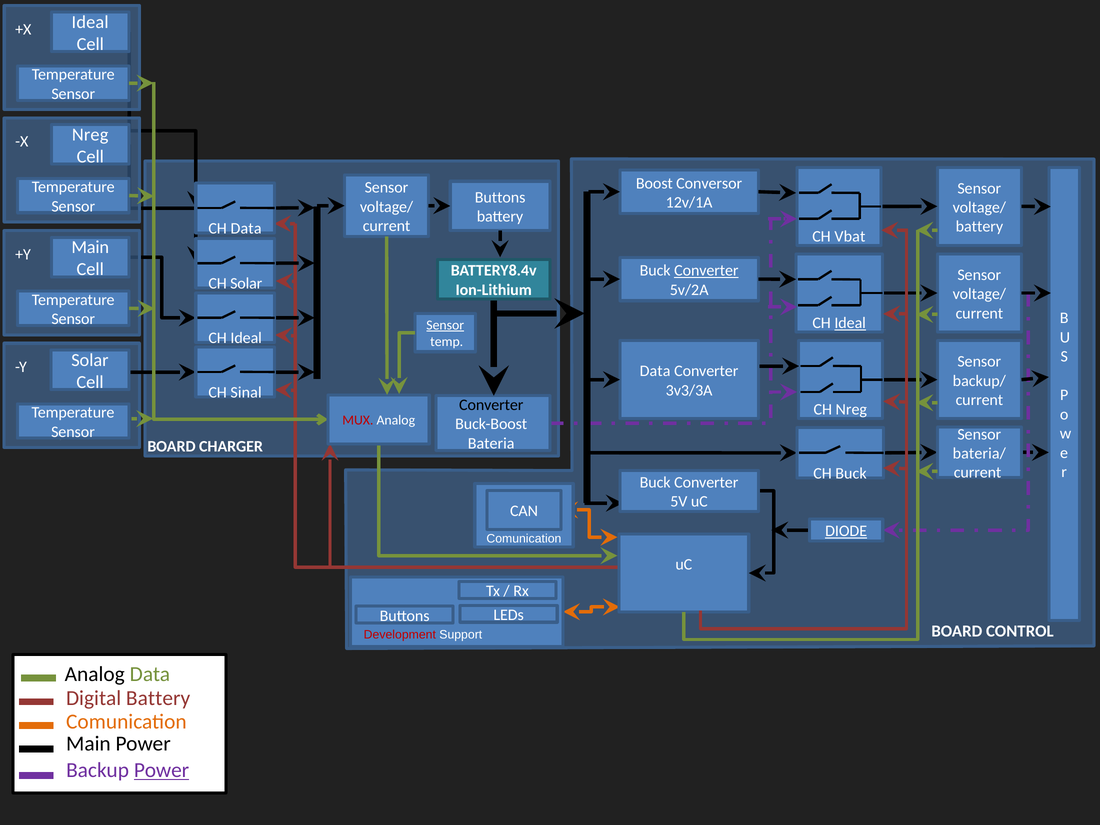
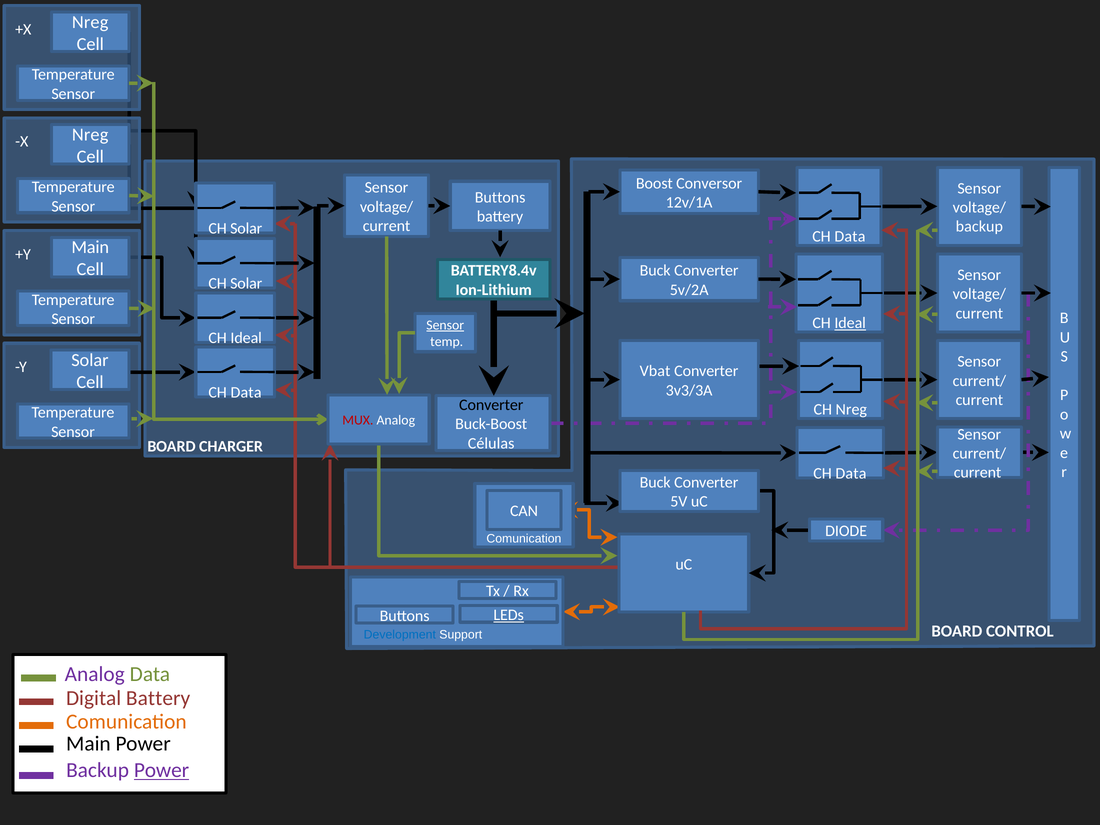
Ideal: Ideal -> Nreg (90, 22)
battery: battery -> backup (979, 227)
Data: Data -> Solar (246, 228)
Vbat: Vbat -> Data (850, 236)
Converter underline: present -> none (706, 271)
Data: Data -> Vbat (655, 371)
backup/: backup/ -> current/ (979, 381)
Sinal: Sinal -> Data (246, 392)
Bateria: Bateria -> Células (491, 443)
bateria/: bateria/ -> current/ (979, 453)
Buck: Buck -> Data (851, 473)
DIODE underline: present -> none (846, 531)
LEDs underline: none -> present (509, 615)
Development colour: red -> blue (400, 635)
Analog colour: black -> purple (95, 674)
